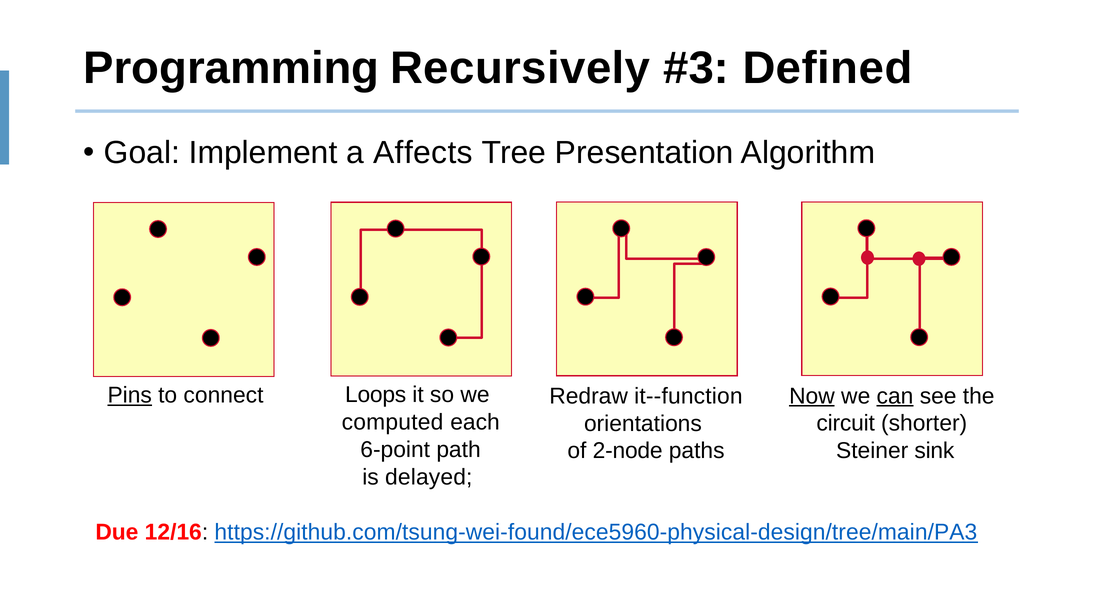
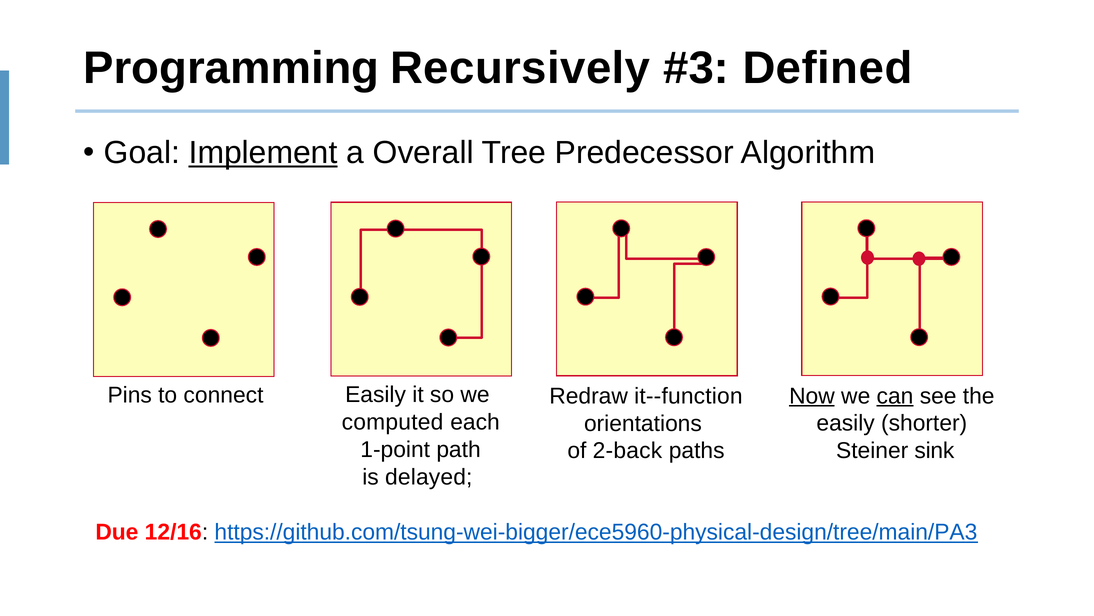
Implement underline: none -> present (263, 153)
Affects: Affects -> Overall (423, 153)
Presentation: Presentation -> Predecessor (644, 153)
Pins underline: present -> none (130, 395)
connect Loops: Loops -> Easily (376, 394)
circuit: circuit -> easily (846, 423)
6-point: 6-point -> 1-point (395, 449)
2-node: 2-node -> 2-back (627, 450)
https://github.com/tsung-wei-found/ece5960-physical-design/tree/main/PA3: https://github.com/tsung-wei-found/ece5960-physical-design/tree/main/PA3 -> https://github.com/tsung-wei-bigger/ece5960-physical-design/tree/main/PA3 (596, 532)
